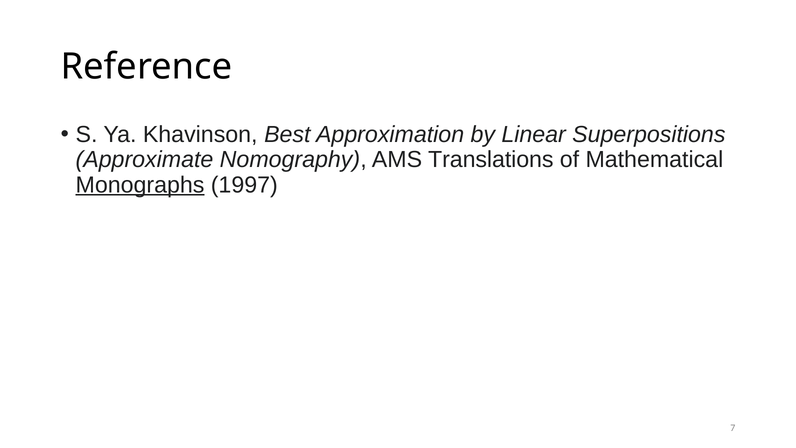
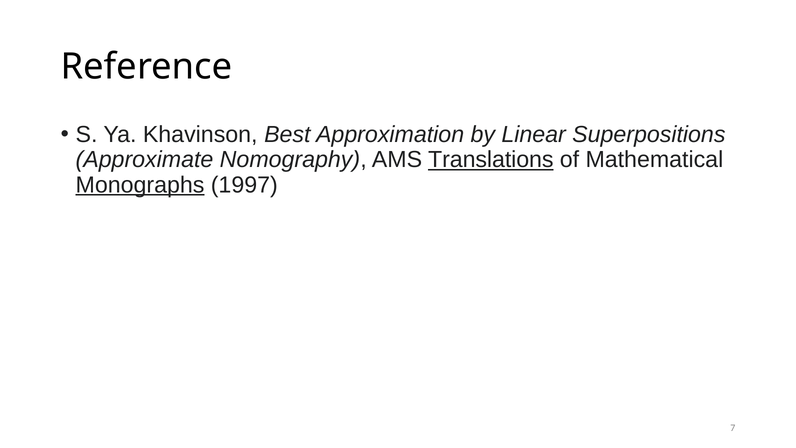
Translations underline: none -> present (491, 160)
